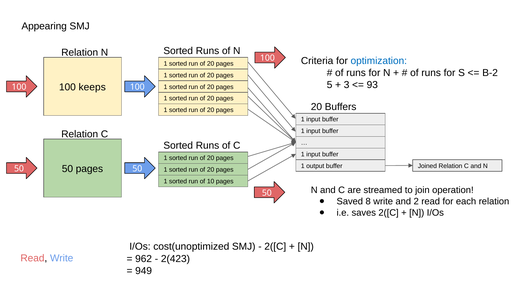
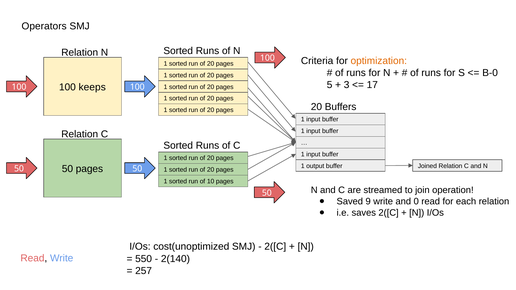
Appearing: Appearing -> Operators (44, 26)
optimization colour: blue -> orange (379, 61)
B-2: B-2 -> B-0 (490, 73)
93: 93 -> 17 (372, 85)
8: 8 -> 9 (368, 202)
2: 2 -> 0 (416, 202)
962: 962 -> 550 (144, 259)
2(423: 2(423 -> 2(140 (175, 259)
949: 949 -> 257 (144, 271)
